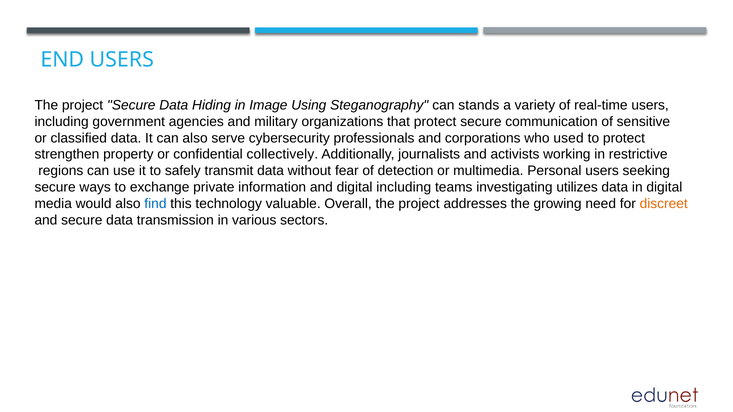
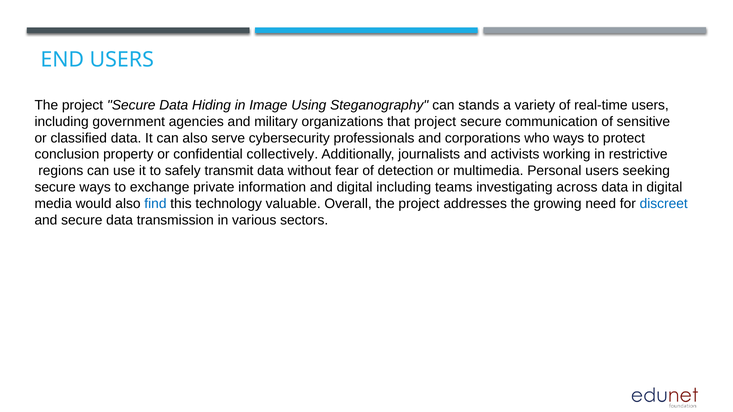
that protect: protect -> project (435, 122)
who used: used -> ways (569, 138)
strengthen: strengthen -> conclusion (67, 155)
utilizes: utilizes -> across (577, 188)
discreet colour: orange -> blue (664, 204)
